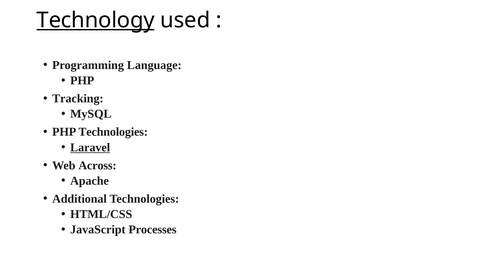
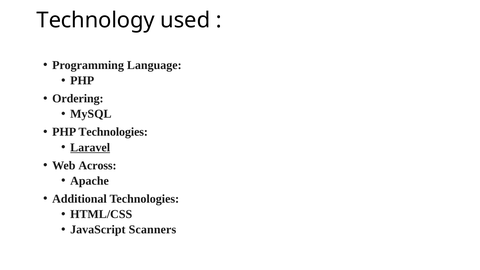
Technology underline: present -> none (96, 20)
Tracking: Tracking -> Ordering (78, 99)
Processes: Processes -> Scanners (152, 230)
